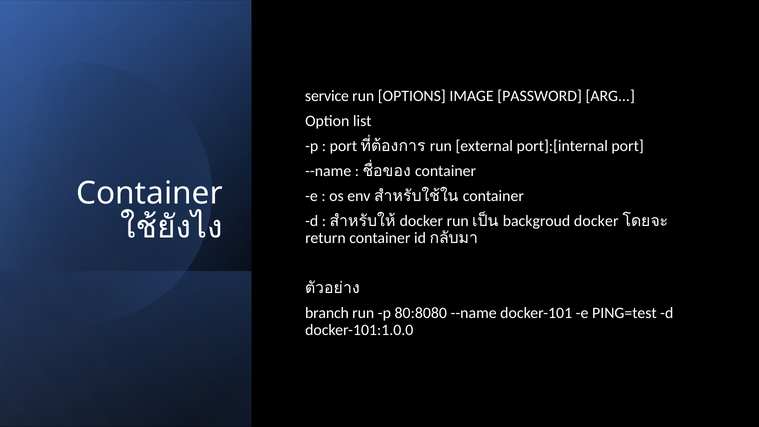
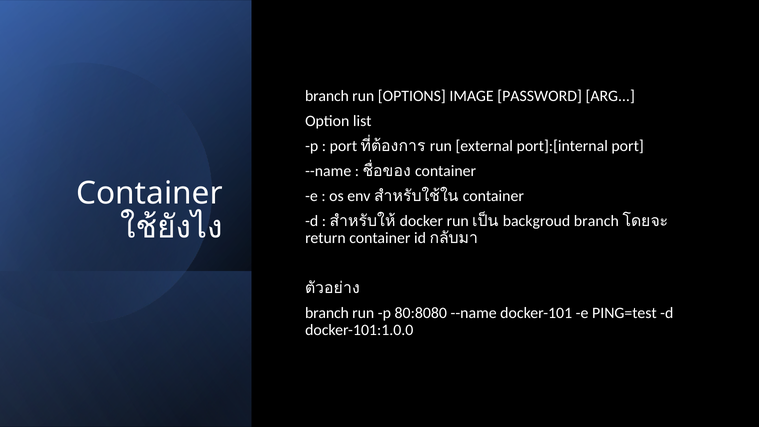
service: service -> branch (327, 96)
backgroud docker: docker -> branch (596, 221)
